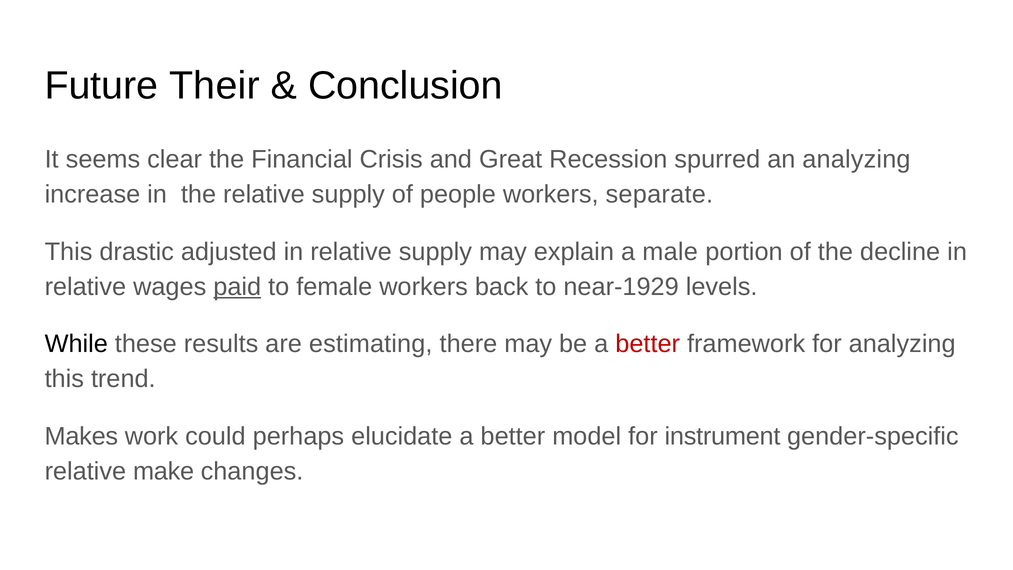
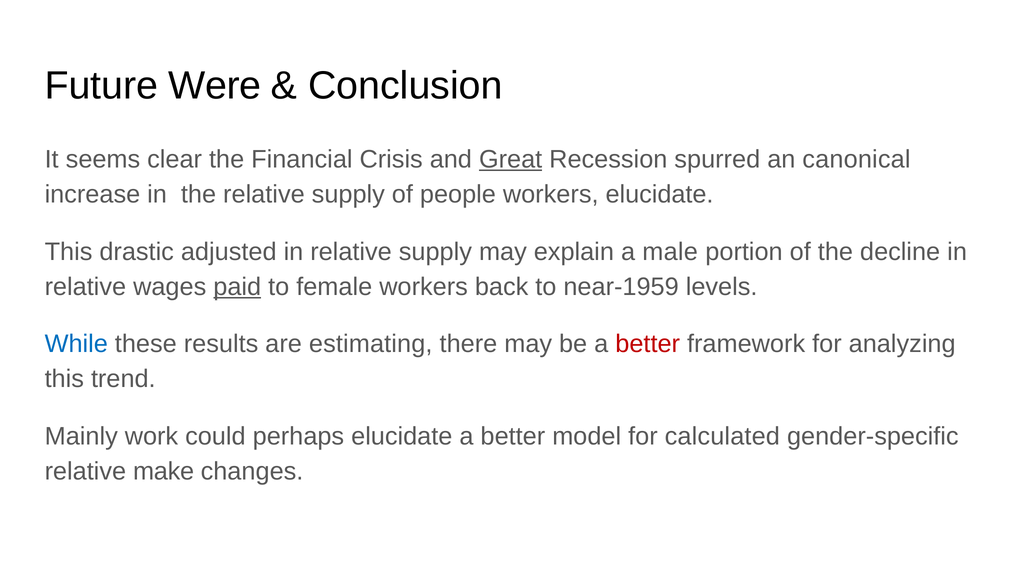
Their: Their -> Were (215, 86)
Great underline: none -> present (511, 159)
an analyzing: analyzing -> canonical (856, 159)
workers separate: separate -> elucidate (660, 194)
near-1929: near-1929 -> near-1959 (621, 287)
While colour: black -> blue (76, 344)
Makes: Makes -> Mainly (81, 436)
instrument: instrument -> calculated (722, 436)
